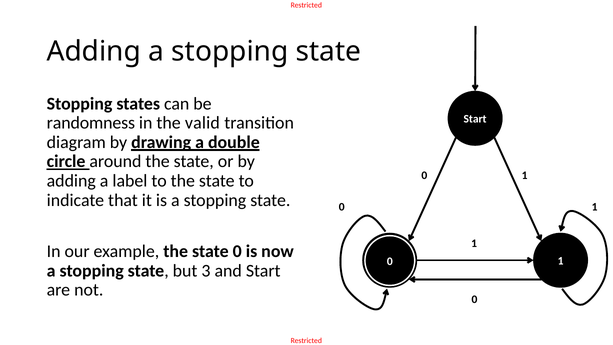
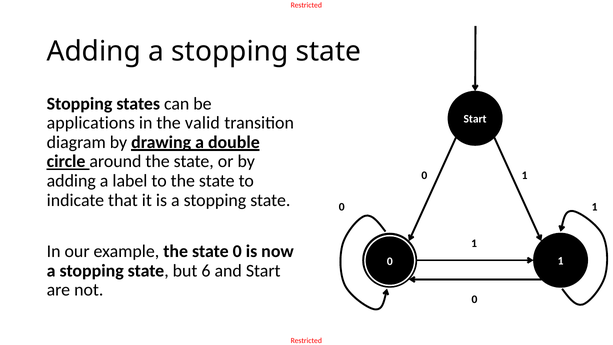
randomness: randomness -> applications (91, 123)
3: 3 -> 6 (206, 271)
